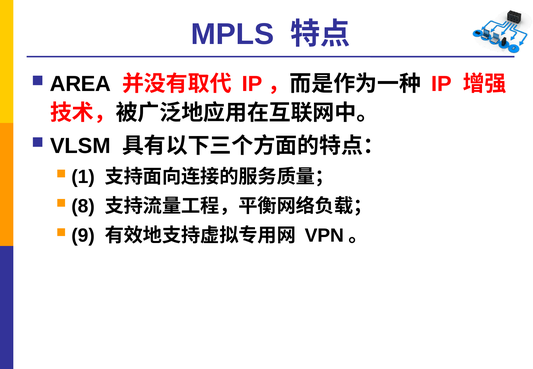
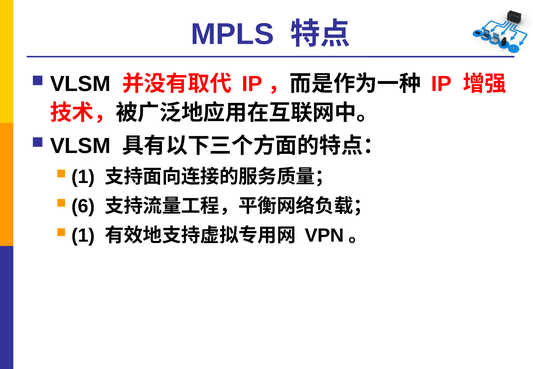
AREA: AREA -> VLSM (80, 84)
8: 8 -> 6 (83, 206)
9: 9 -> 1 (83, 235)
